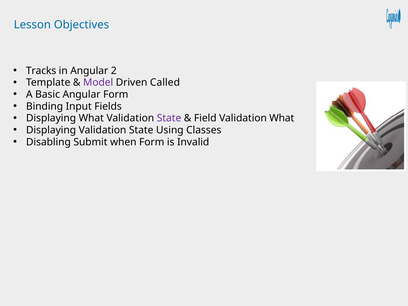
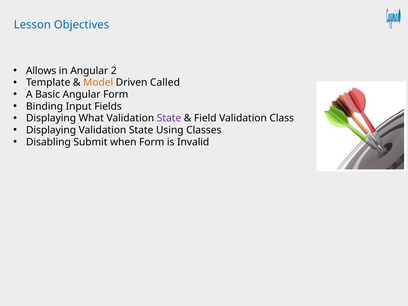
Tracks: Tracks -> Allows (41, 71)
Model colour: purple -> orange (98, 83)
Validation What: What -> Class (282, 118)
